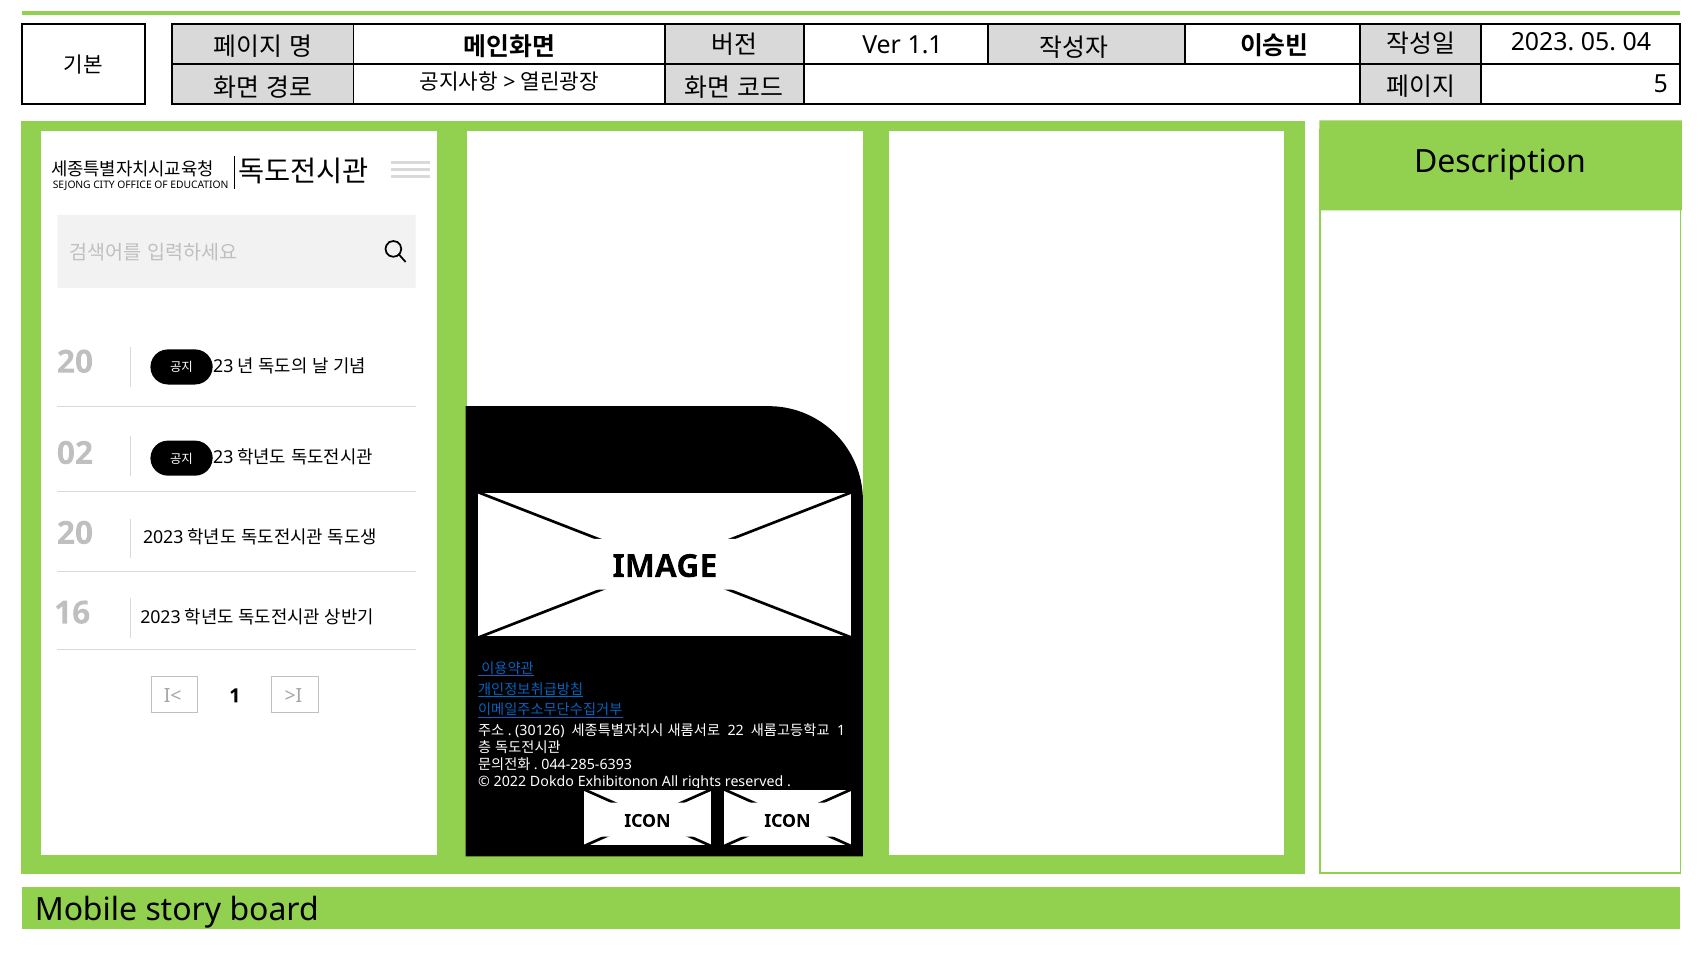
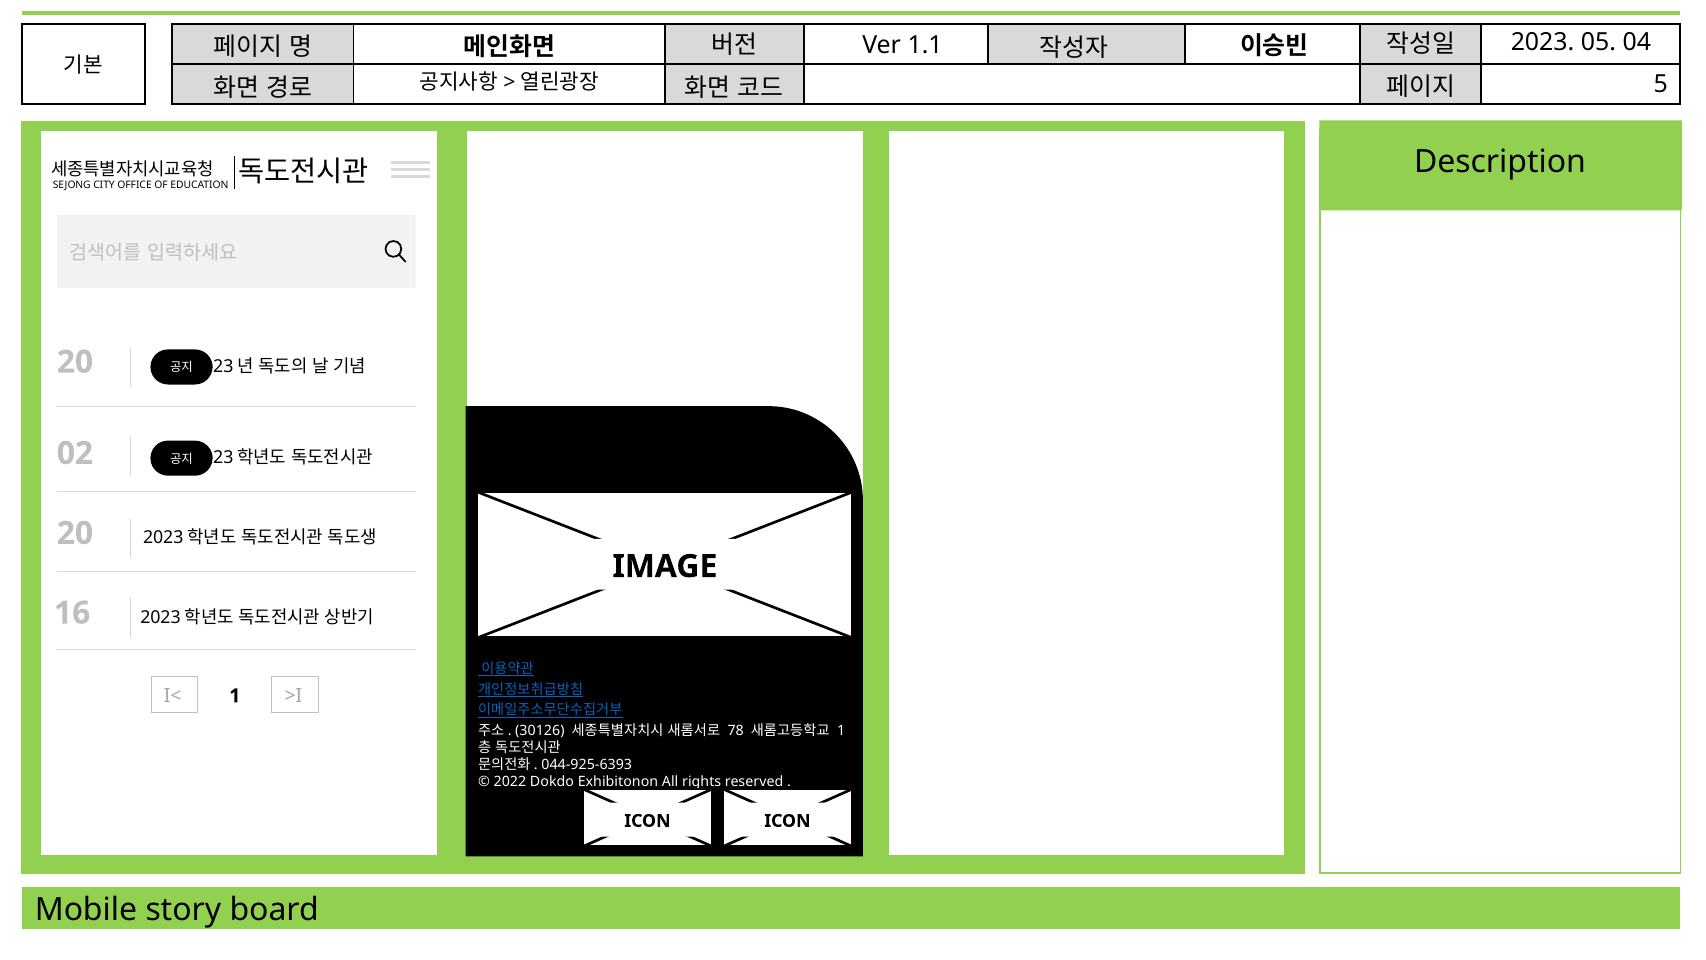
22: 22 -> 78 (736, 731)
044-285-6393: 044-285-6393 -> 044-925-6393 (587, 765)
